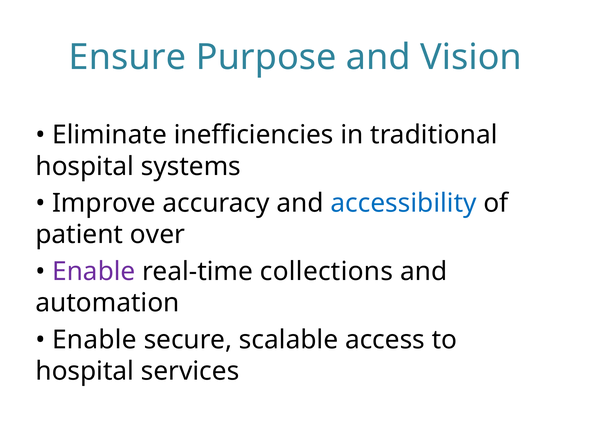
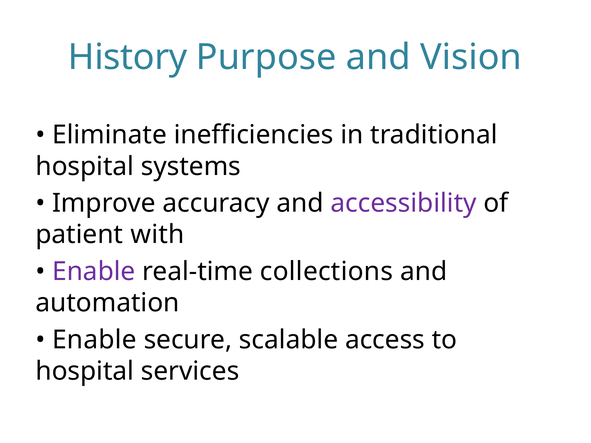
Ensure: Ensure -> History (128, 57)
accessibility colour: blue -> purple (404, 203)
over: over -> with (157, 235)
